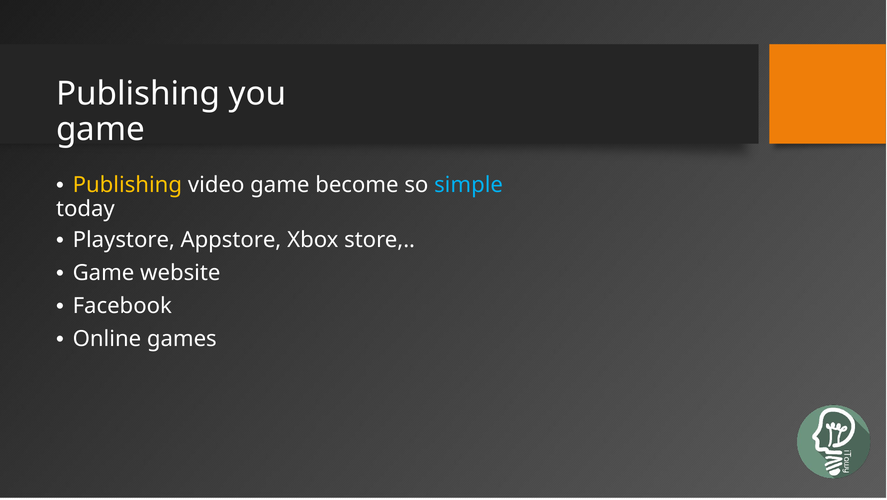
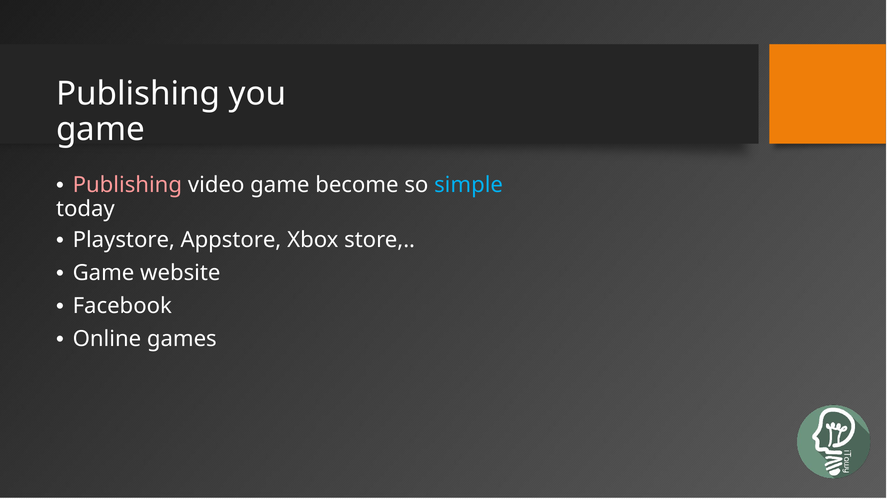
Publishing colour: yellow -> pink (127, 185)
